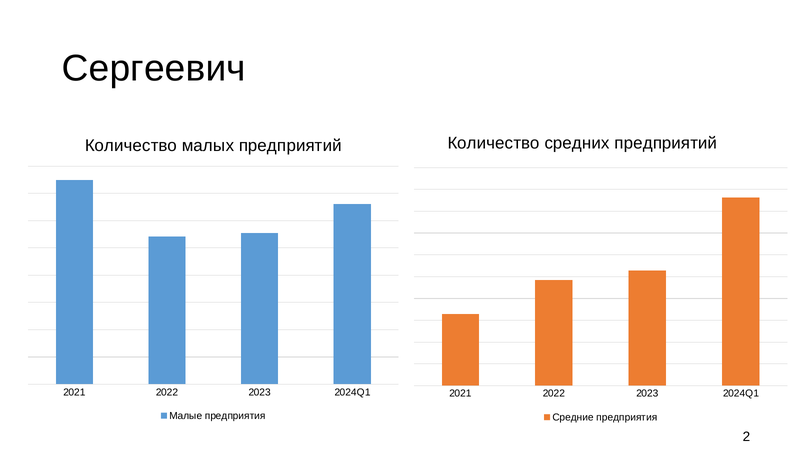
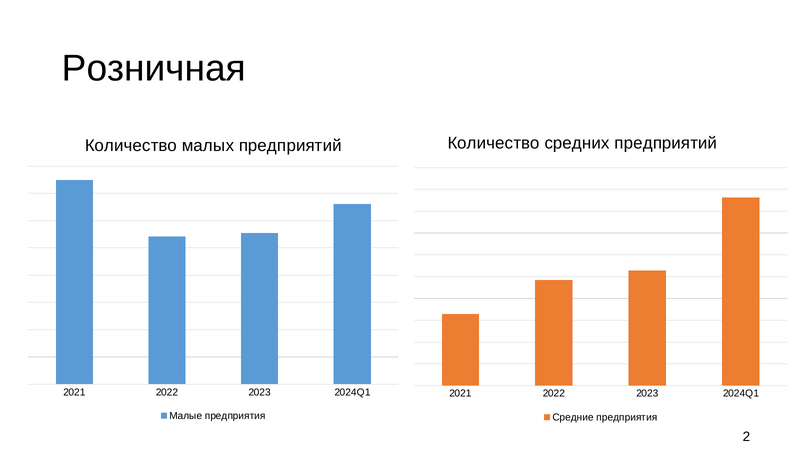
Сергеевич: Сергеевич -> Розничная (154, 68)
